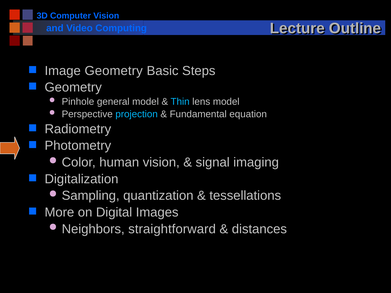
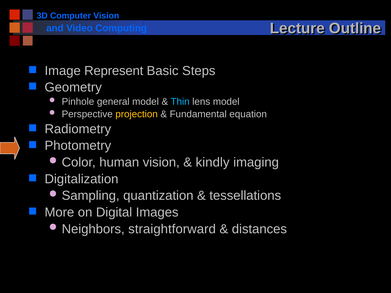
Image Geometry: Geometry -> Represent (114, 71)
projection colour: light blue -> yellow (137, 114)
signal: signal -> kindly (213, 162)
